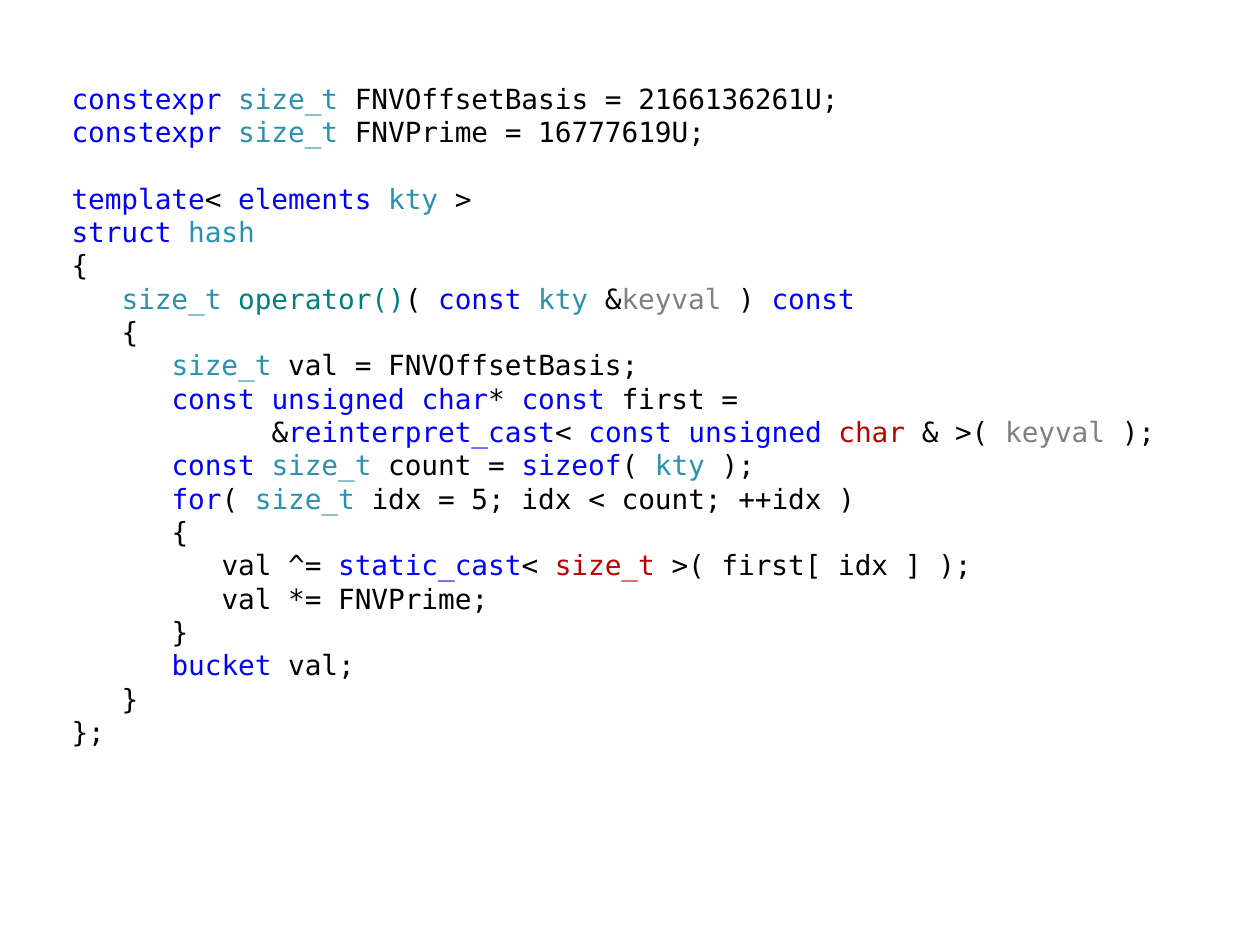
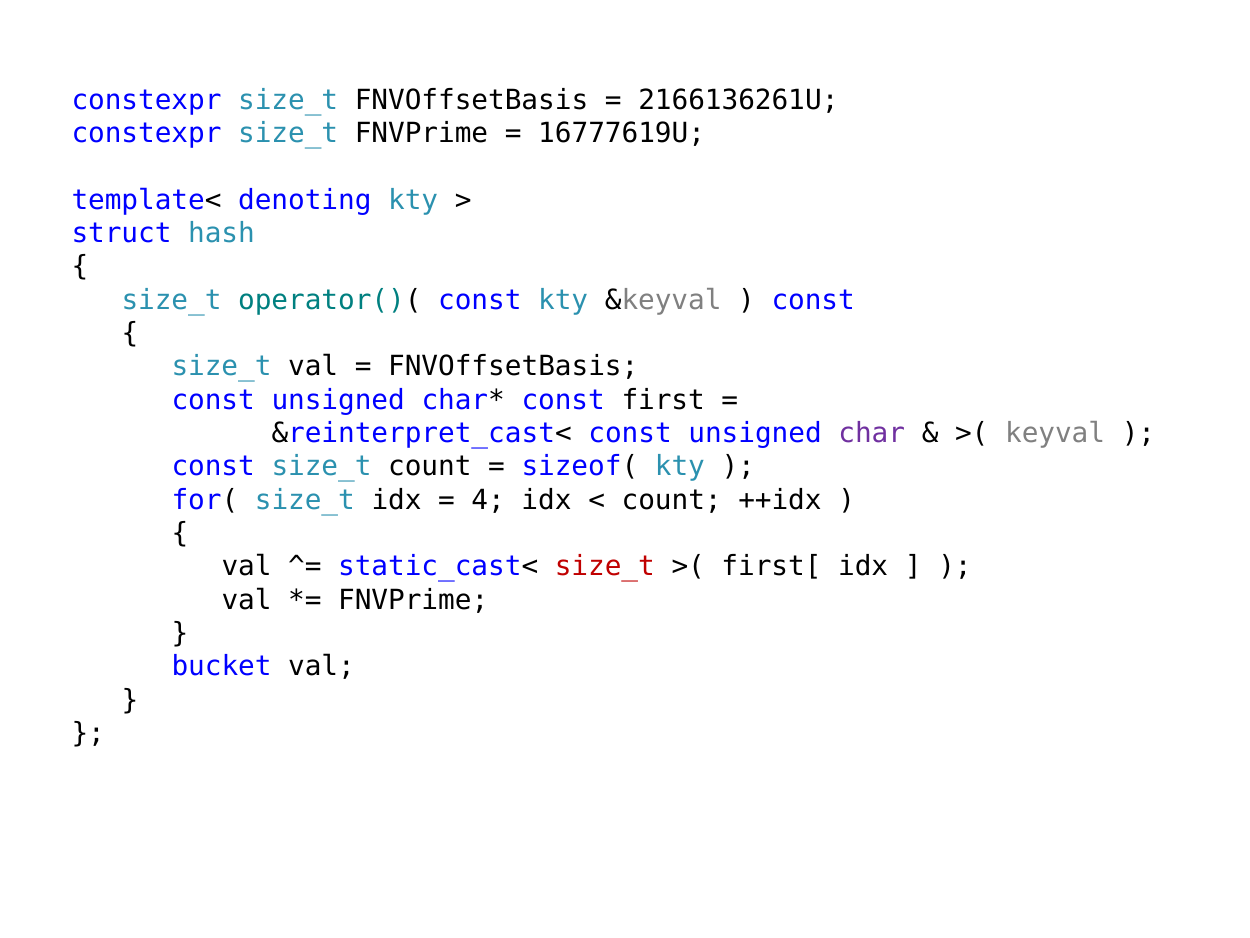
elements: elements -> denoting (305, 200)
char colour: red -> purple (872, 433)
5: 5 -> 4 (488, 500)
